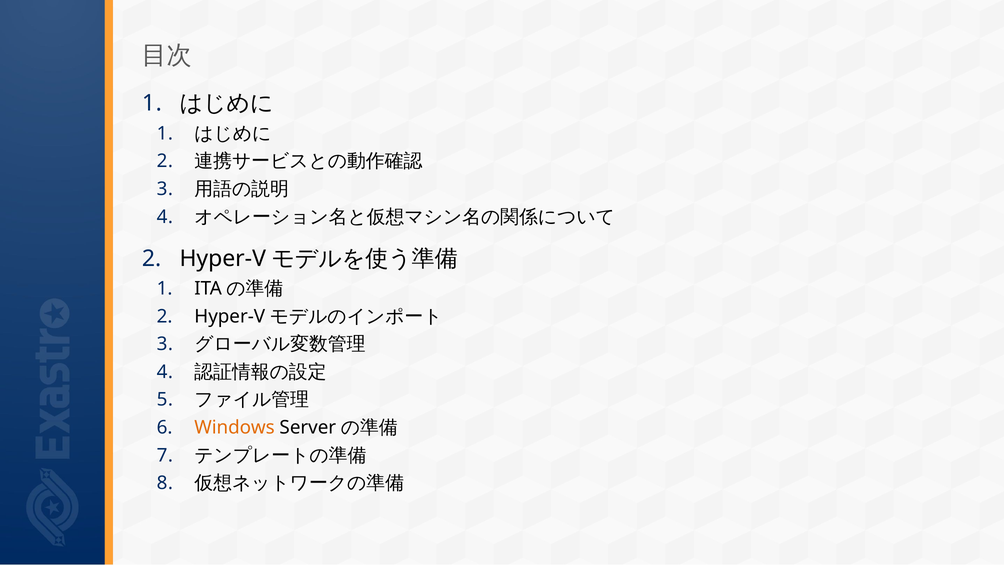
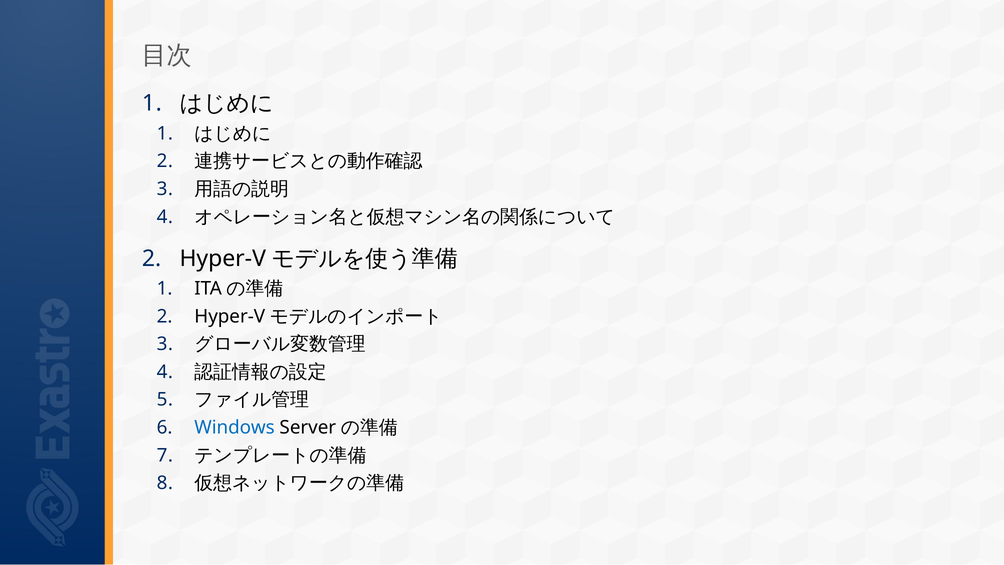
Windows colour: orange -> blue (235, 427)
